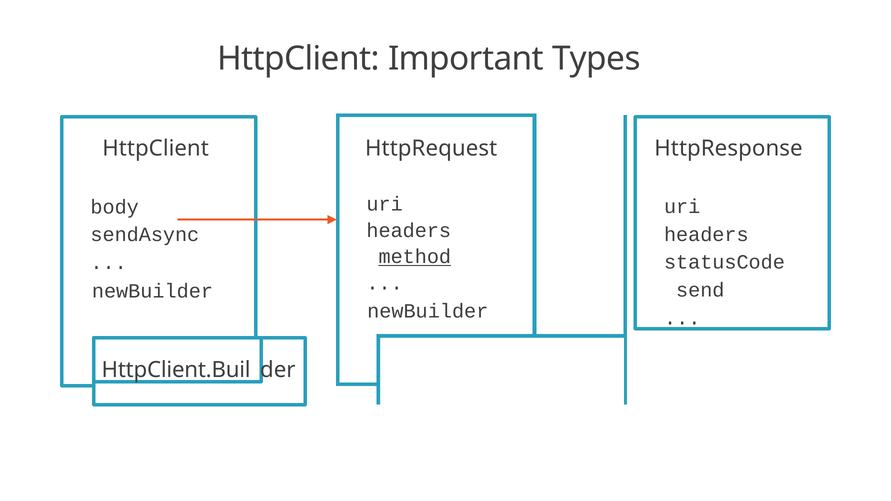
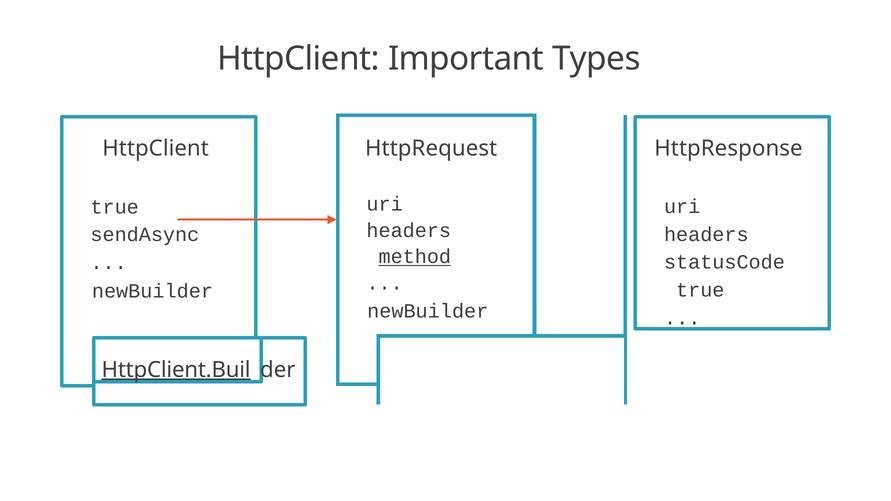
body: body -> true (115, 207)
send: send -> true (700, 290)
HttpClient.Buil underline: none -> present (176, 370)
